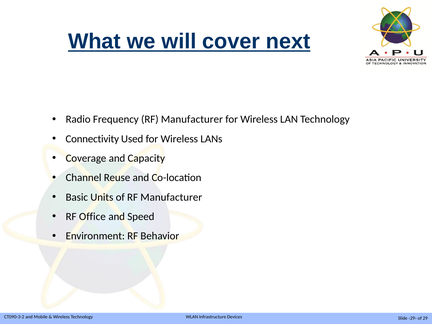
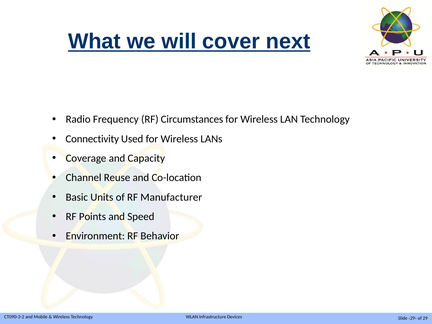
Frequency RF Manufacturer: Manufacturer -> Circumstances (192, 119)
Office: Office -> Points (92, 217)
